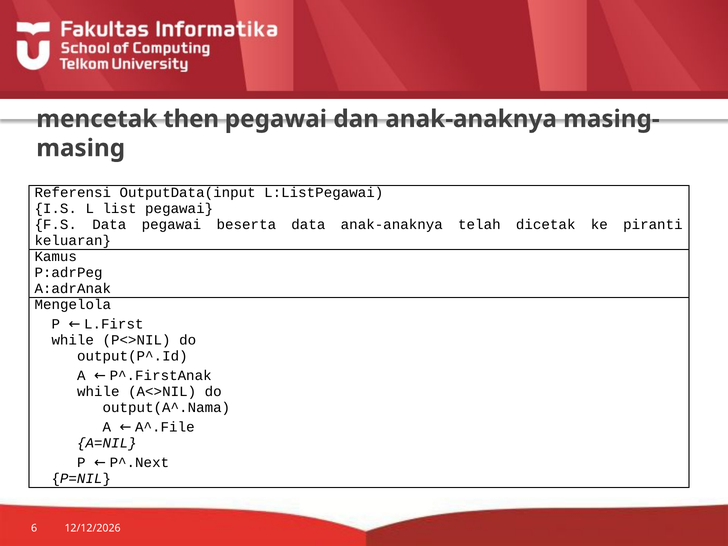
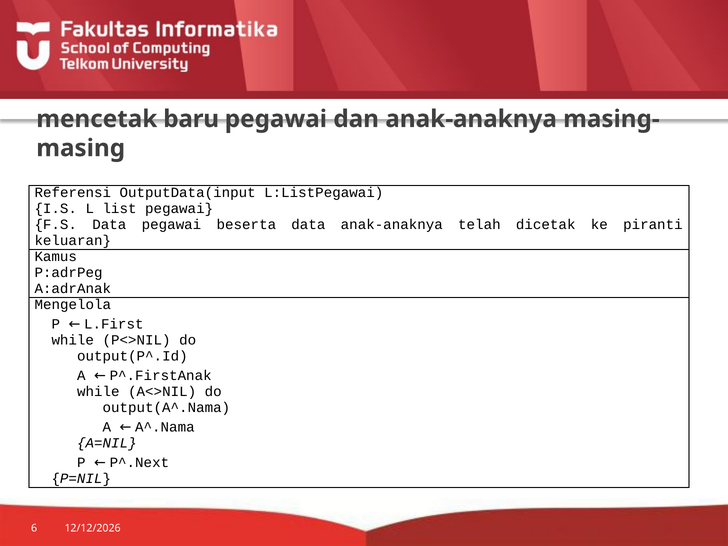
then: then -> baru (191, 119)
A^.File: A^.File -> A^.Nama (165, 427)
